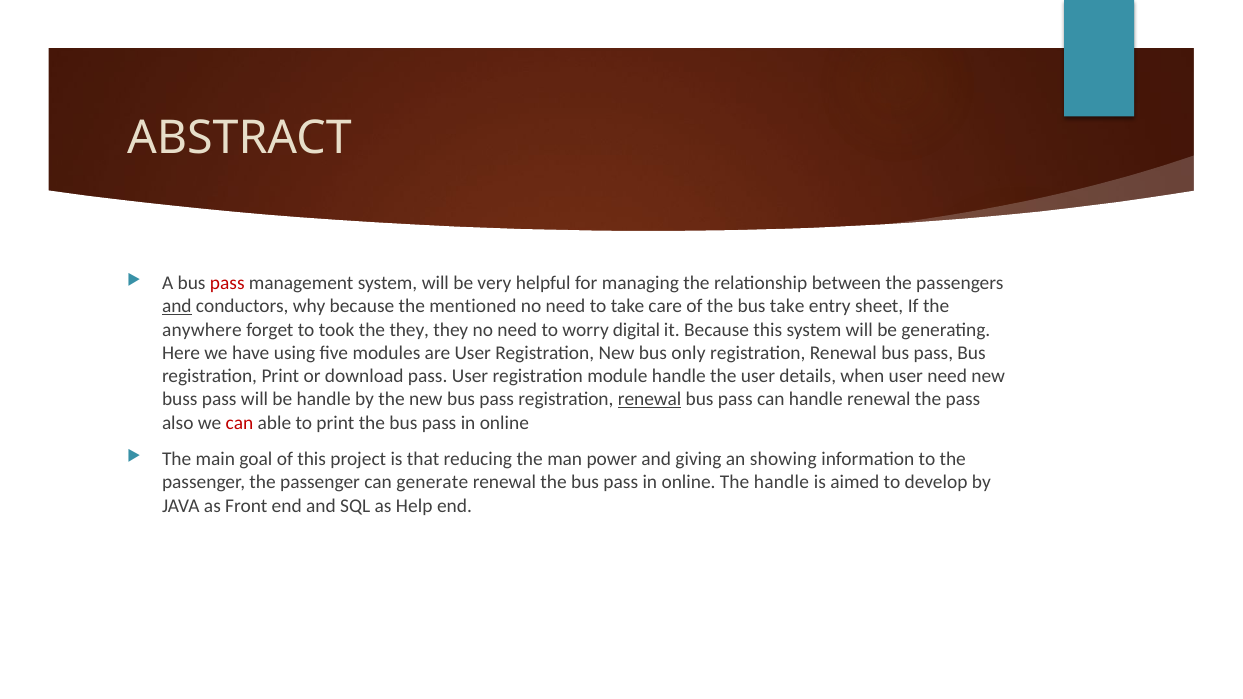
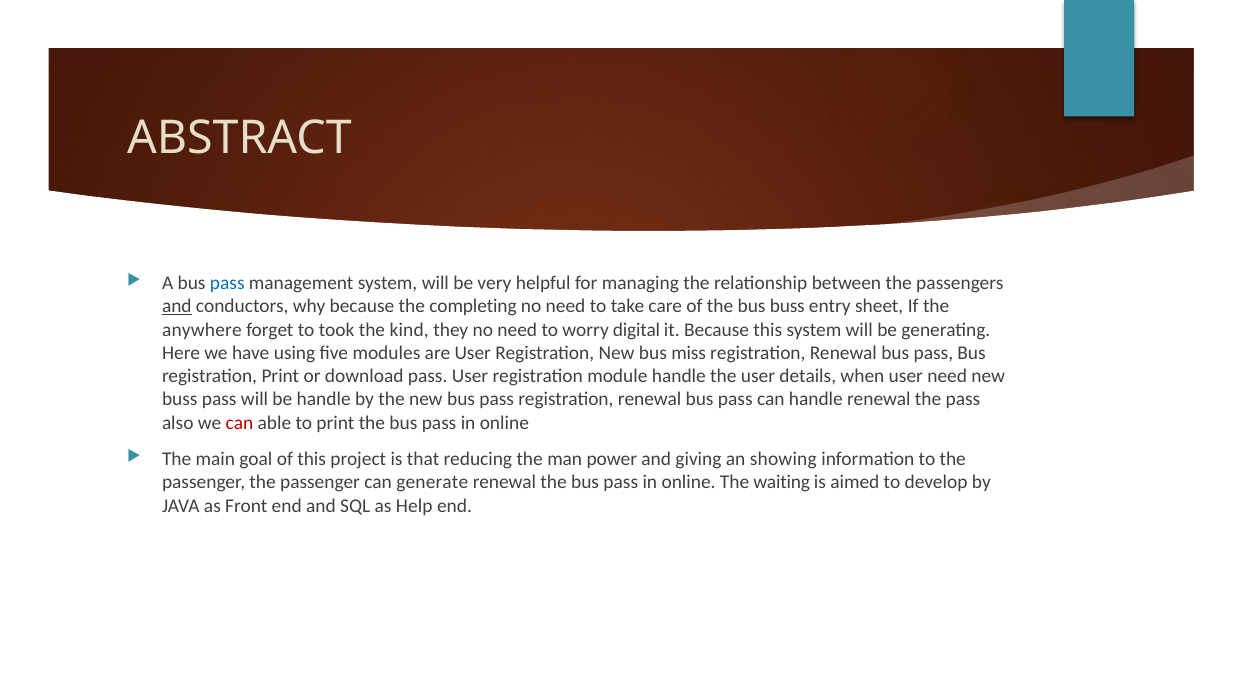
pass colour: red -> blue (227, 283)
mentioned: mentioned -> completing (473, 306)
bus take: take -> buss (787, 306)
the they: they -> kind (409, 330)
only: only -> miss (689, 353)
renewal underline: present -> none (650, 400)
The handle: handle -> waiting (782, 483)
